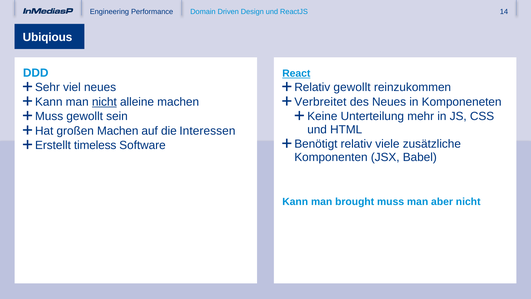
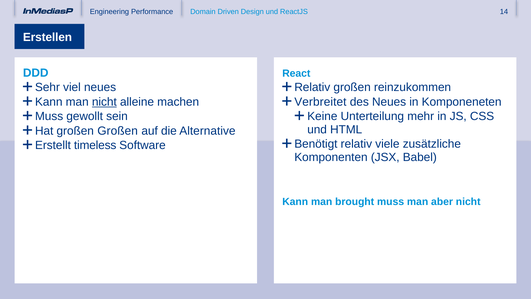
Ubiqious: Ubiqious -> Erstellen (47, 37)
React underline: present -> none (296, 74)
Relativ gewollt: gewollt -> großen (352, 87)
großen Machen: Machen -> Großen (118, 131)
Interessen: Interessen -> Alternative (207, 131)
